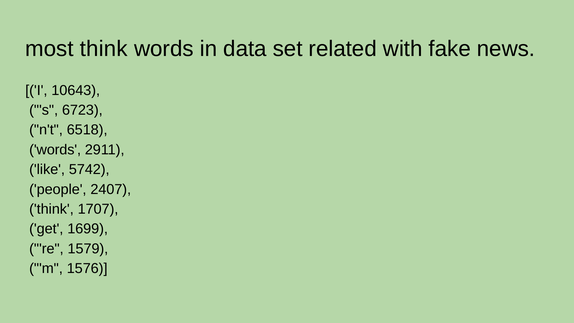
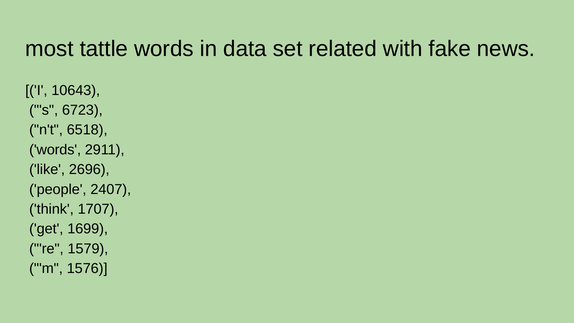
most think: think -> tattle (104, 49)
5742: 5742 -> 2696 (89, 169)
